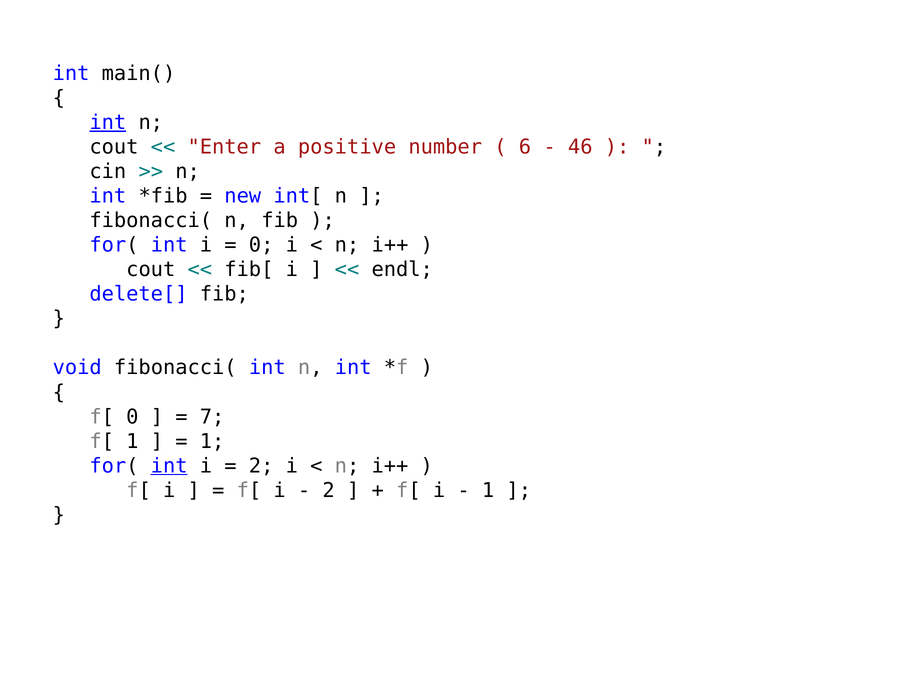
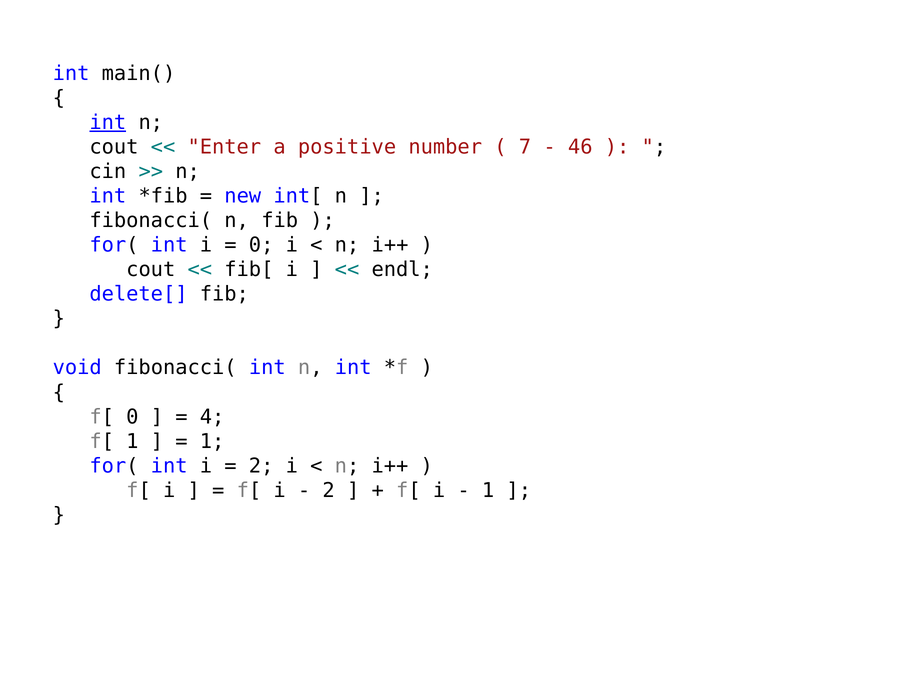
6: 6 -> 7 (525, 147)
7: 7 -> 4 (212, 417)
int underline: present -> none (169, 466)
